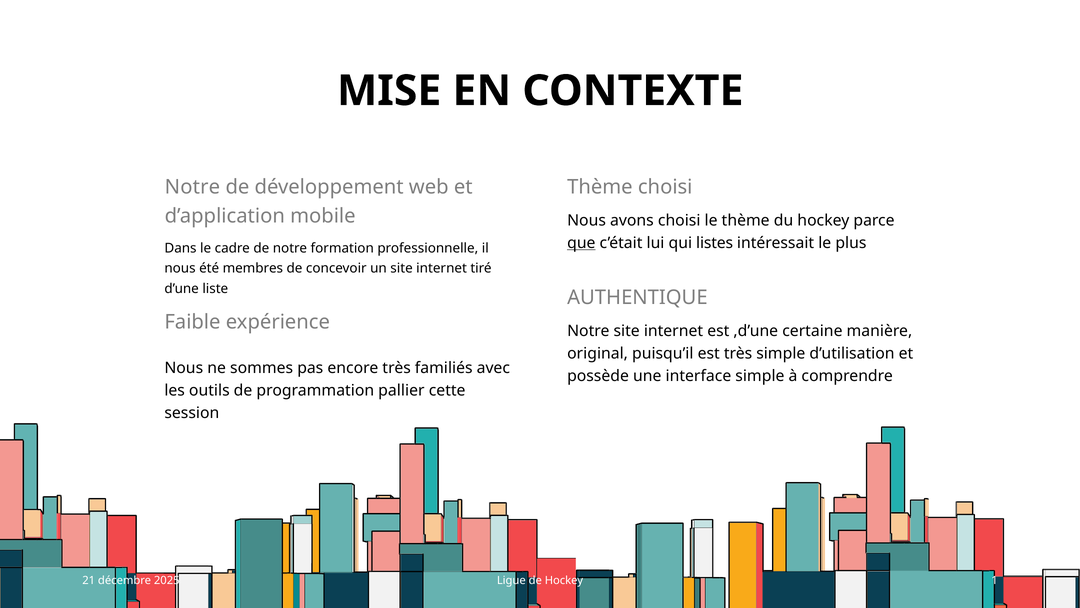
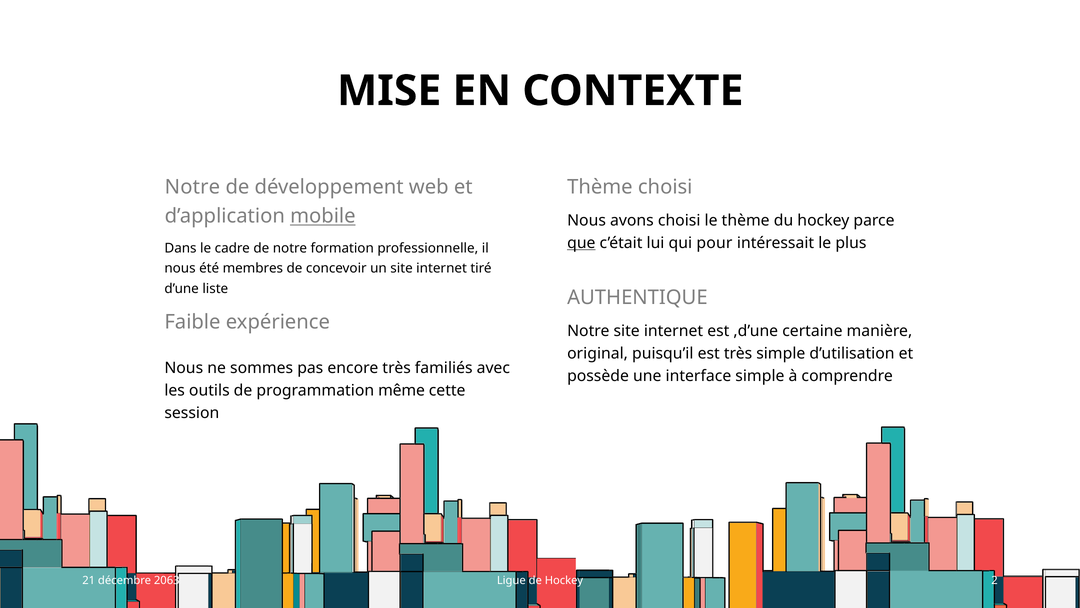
mobile underline: none -> present (323, 216)
listes: listes -> pour (714, 243)
pallier: pallier -> même (402, 390)
2025: 2025 -> 2063 (167, 580)
1: 1 -> 2 (995, 580)
